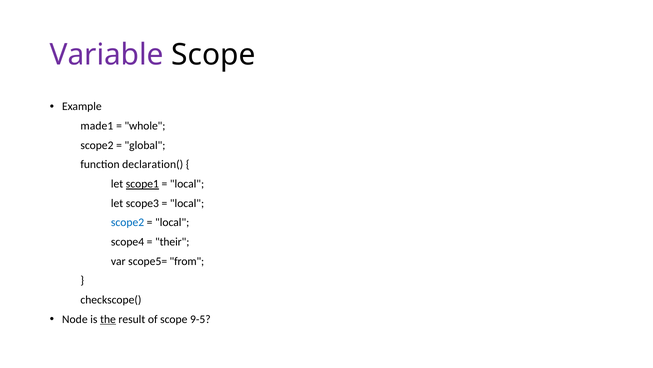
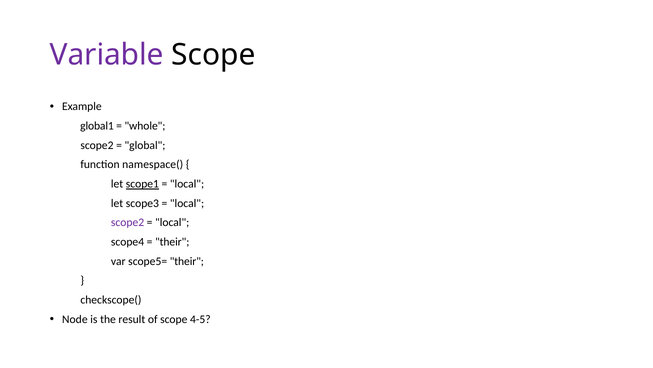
made1: made1 -> global1 (97, 126)
declaration(: declaration( -> namespace( (153, 164)
scope2 colour: blue -> purple (128, 222)
scope5= from: from -> their (187, 261)
the underline: present -> none (108, 319)
9-5: 9-5 -> 4-5 (200, 319)
